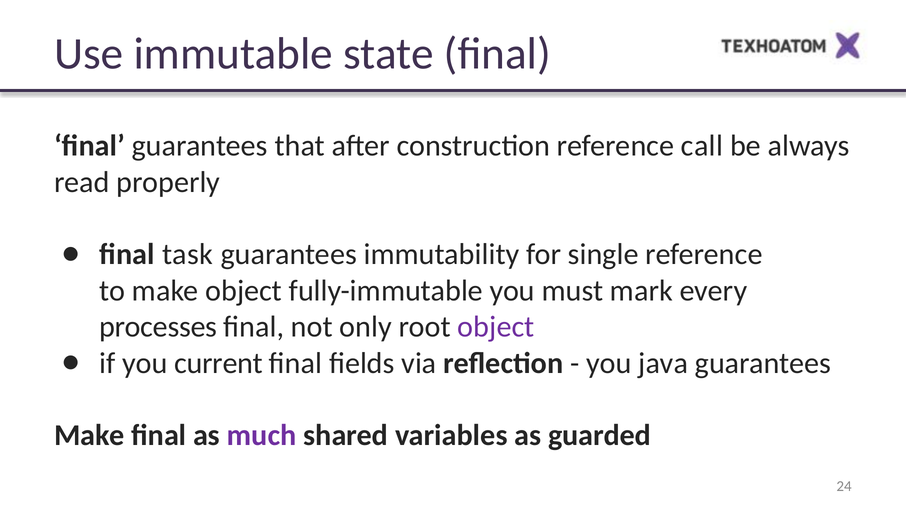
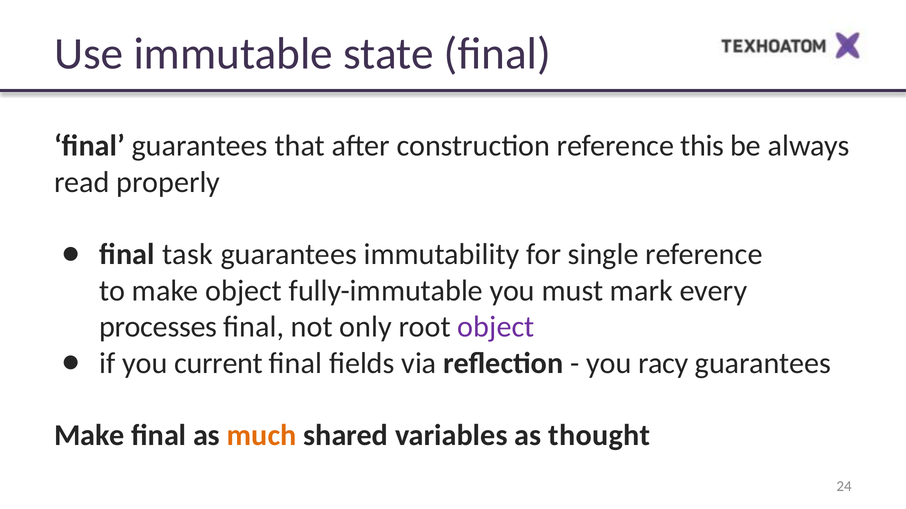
call: call -> this (702, 146)
java: java -> racy (663, 364)
much colour: purple -> orange (262, 436)
guarded: guarded -> thought (599, 436)
